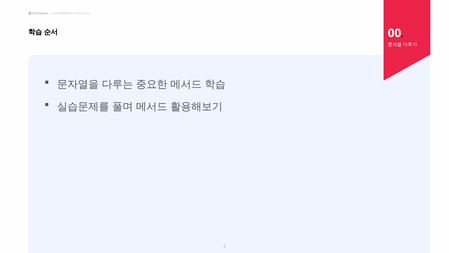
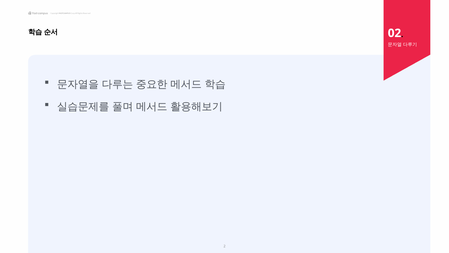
00: 00 -> 02 (394, 33)
